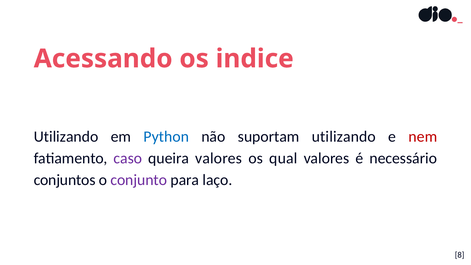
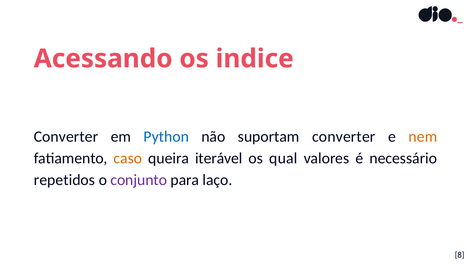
Utilizando: Utilizando -> Converter (66, 137)
suportam utilizando: utilizando -> converter (344, 137)
nem colour: red -> orange (423, 137)
caso colour: purple -> orange (128, 158)
queira valores: valores -> iterável (219, 158)
conjuntos: conjuntos -> repetidos (64, 180)
